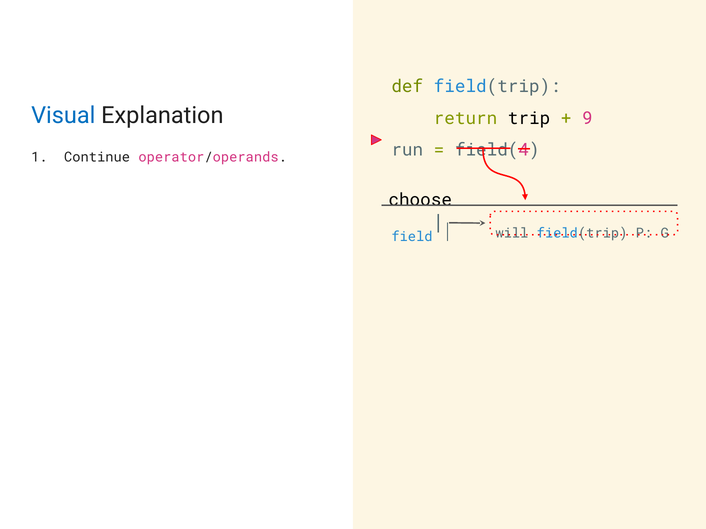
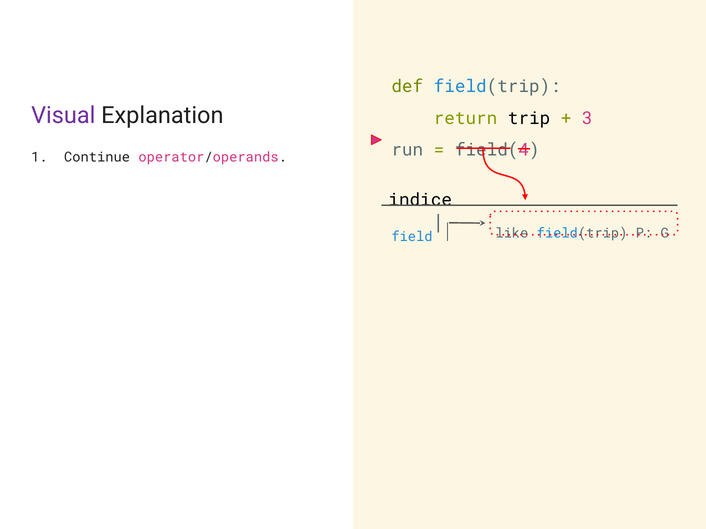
Visual colour: blue -> purple (63, 115)
9: 9 -> 3 (587, 118)
choose: choose -> indice (420, 200)
will: will -> like (512, 233)
